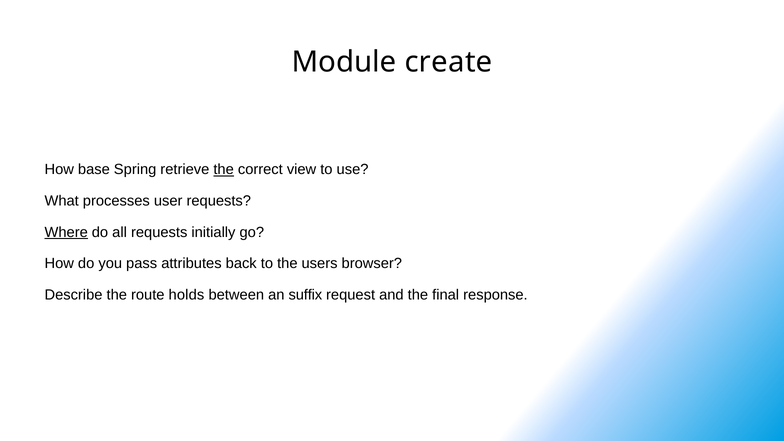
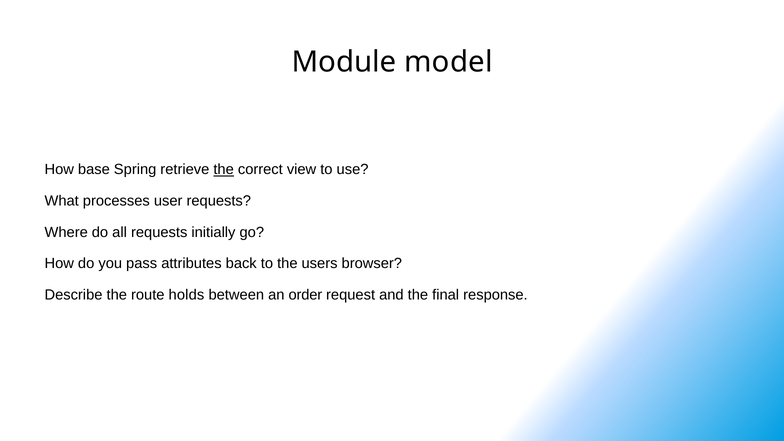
create: create -> model (449, 62)
Where underline: present -> none (66, 232)
suffix: suffix -> order (305, 295)
